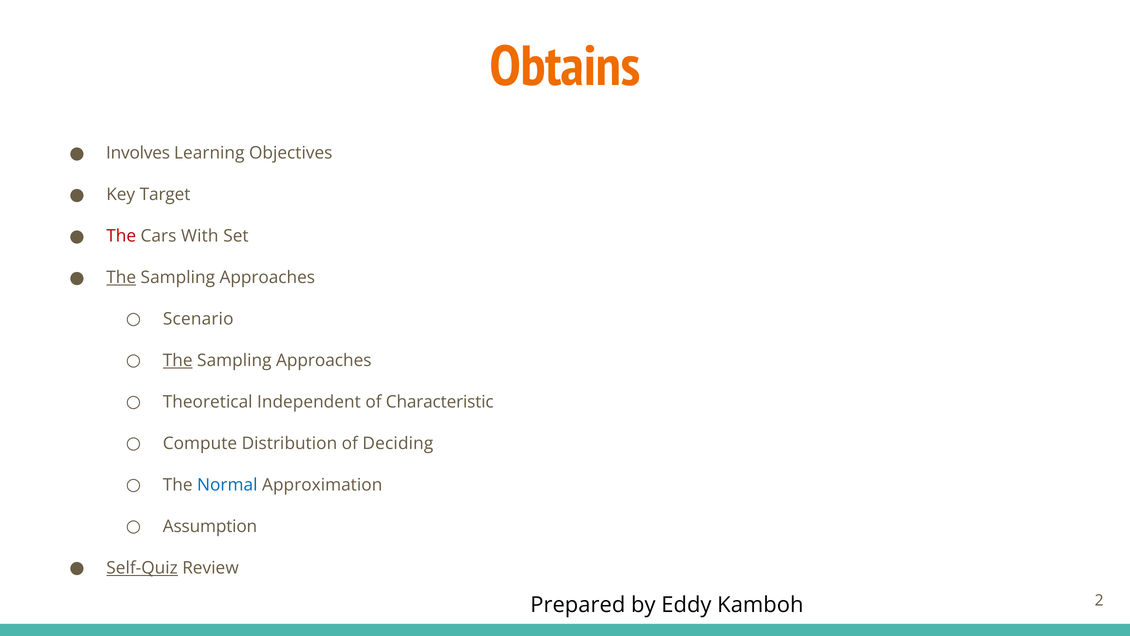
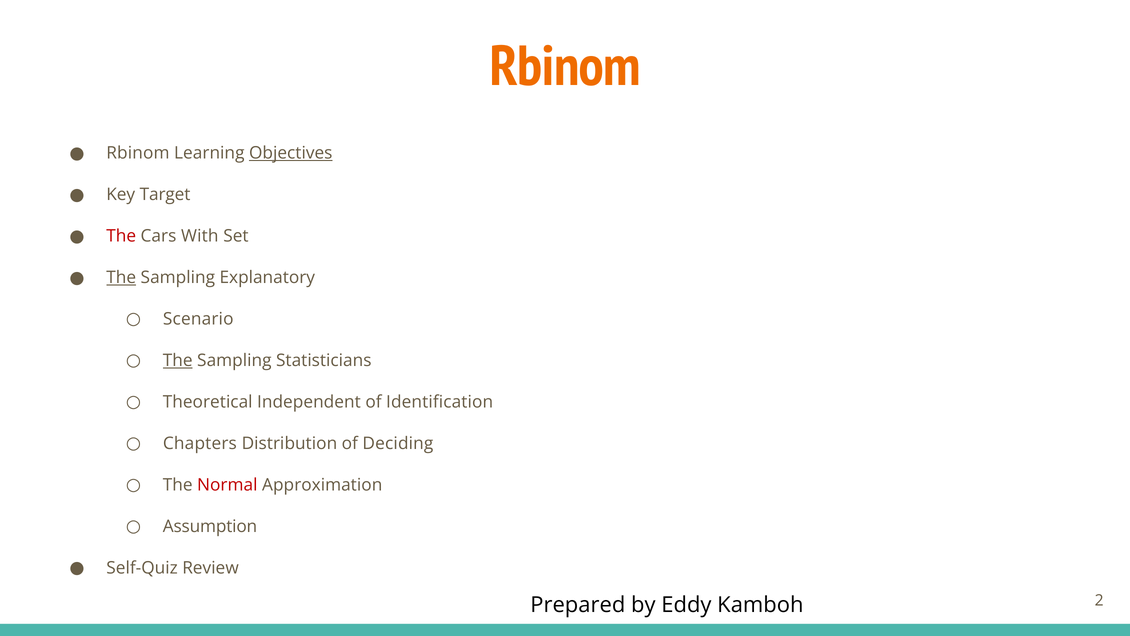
Obtains: Obtains -> Rbinom (565, 67)
Involves: Involves -> Rbinom (138, 153)
Objectives underline: none -> present (291, 153)
Approaches: Approaches -> Explanatory (267, 277)
Approaches: Approaches -> Statisticians (324, 360)
Characteristic: Characteristic -> Identification (440, 402)
Compute: Compute -> Chapters (200, 443)
Normal colour: blue -> red (227, 485)
Self-Quiz underline: present -> none (142, 568)
